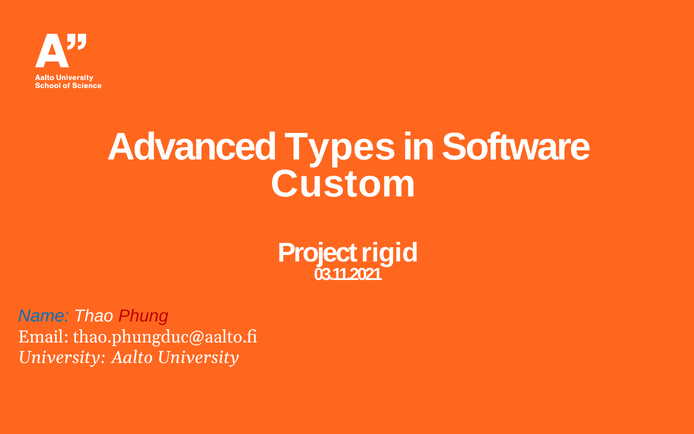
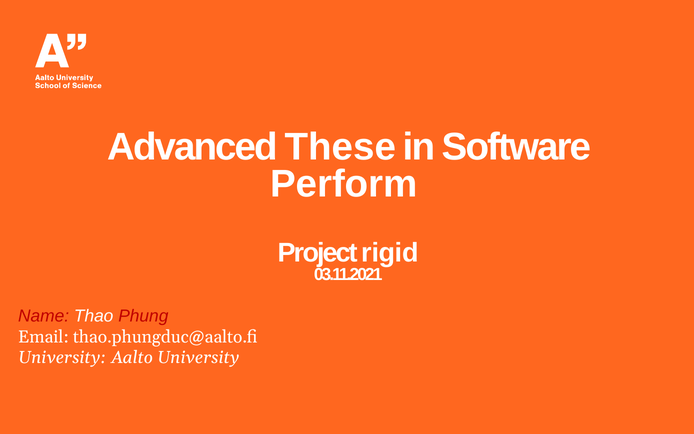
Types: Types -> These (340, 147)
Custom: Custom -> Perform (344, 184)
Name colour: blue -> red (44, 316)
